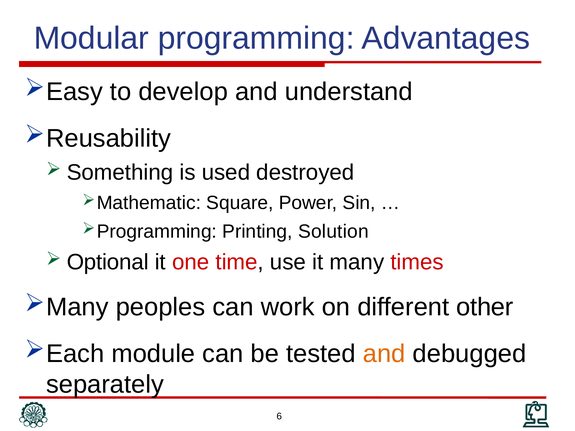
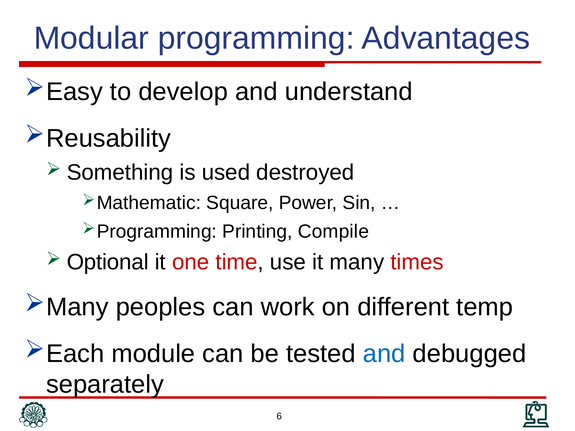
Solution: Solution -> Compile (333, 232)
other: other -> temp (485, 307)
and colour: orange -> blue (384, 354)
